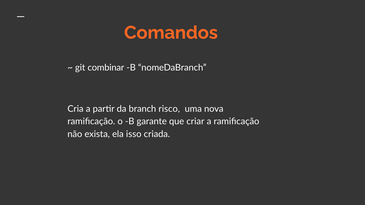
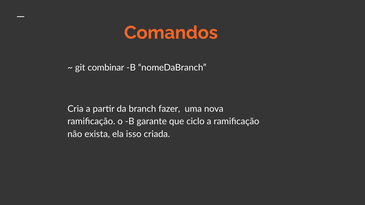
risco: risco -> fazer (169, 109)
criar: criar -> ciclo (195, 122)
